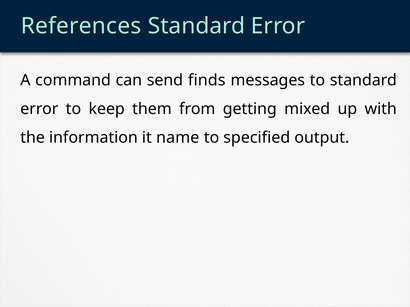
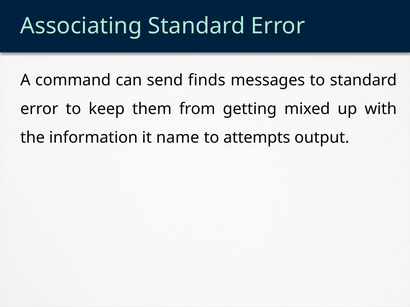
References: References -> Associating (81, 26)
specified: specified -> attempts (257, 138)
